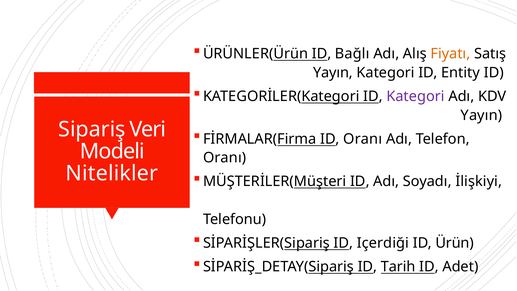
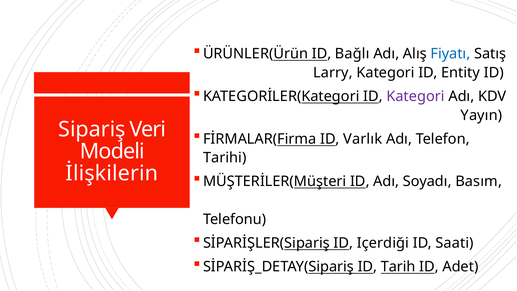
Fiyatı colour: orange -> blue (450, 54)
Yayın: Yayın -> Larry (333, 73)
ID Oranı: Oranı -> Varlık (363, 139)
Oranı: Oranı -> Tarihi (225, 158)
Nitelikler: Nitelikler -> İlişkilerin (112, 173)
İlişkiyi: İlişkiyi -> Basım (479, 181)
Ürün: Ürün -> Saati (455, 243)
